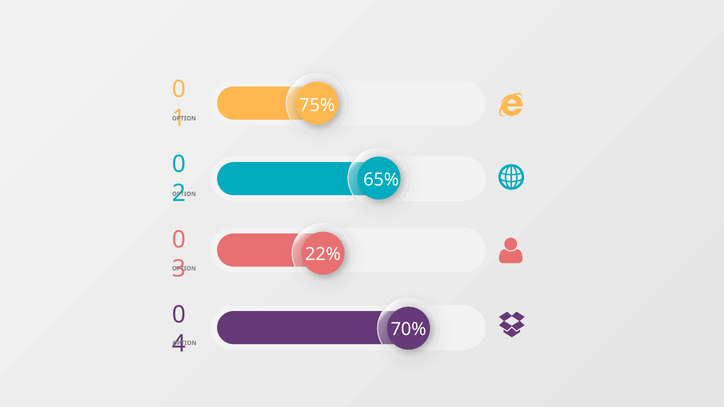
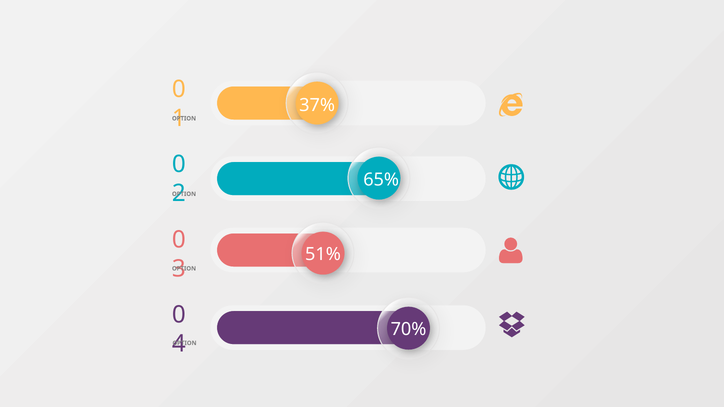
75%: 75% -> 37% (317, 105)
22%: 22% -> 51% (323, 255)
